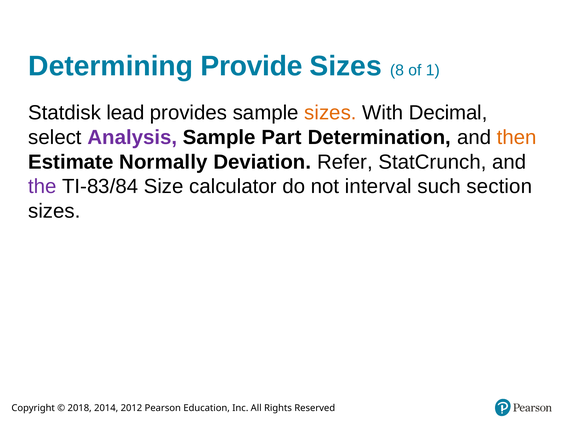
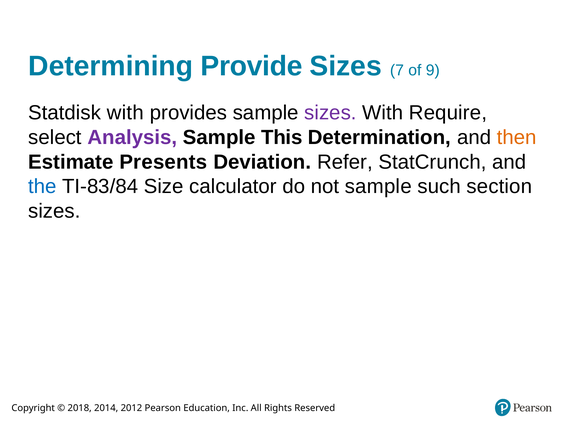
8: 8 -> 7 (397, 70)
1: 1 -> 9 (433, 70)
Statdisk lead: lead -> with (125, 113)
sizes colour: orange -> purple (330, 113)
Decimal: Decimal -> Require (448, 113)
Part: Part -> This (282, 137)
Normally: Normally -> Presents (163, 162)
the colour: purple -> blue (42, 186)
not interval: interval -> sample (378, 186)
